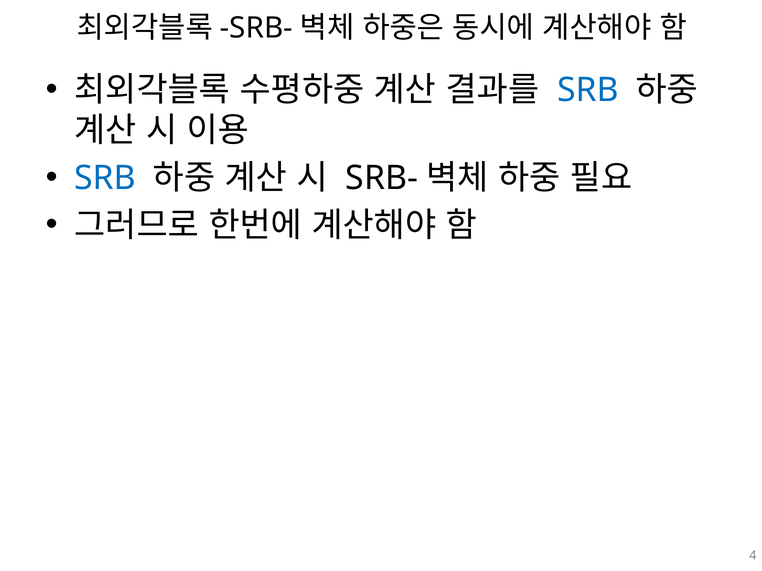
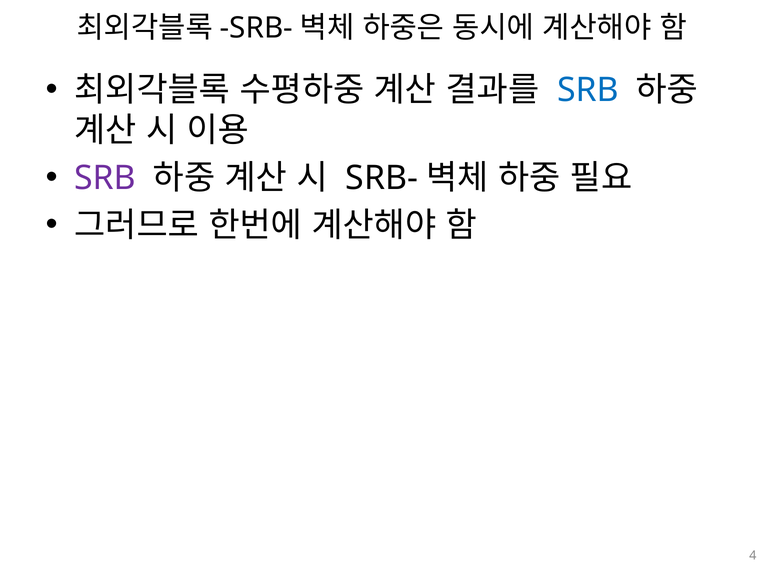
SRB colour: blue -> purple (105, 178)
